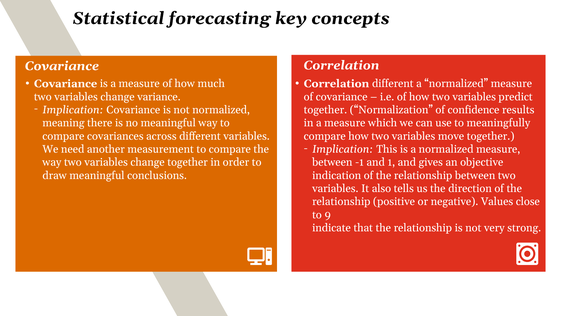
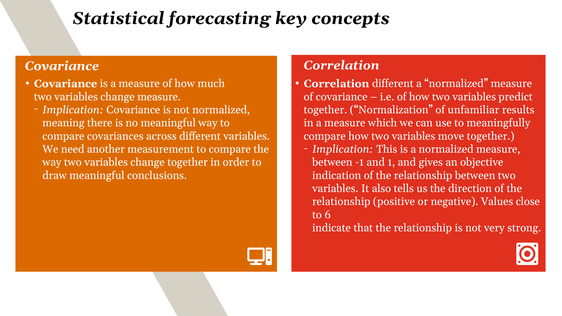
change variance: variance -> measure (159, 97)
confidence: confidence -> unfamiliar (473, 110)
9: 9 -> 6 (328, 215)
